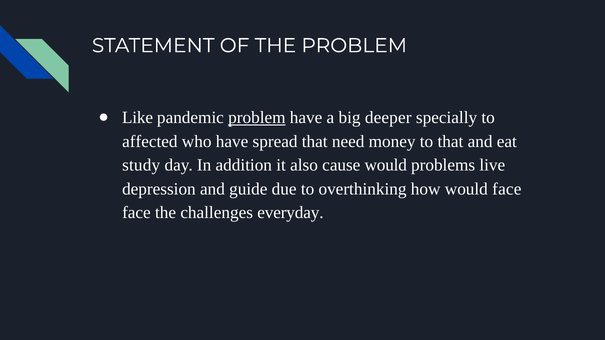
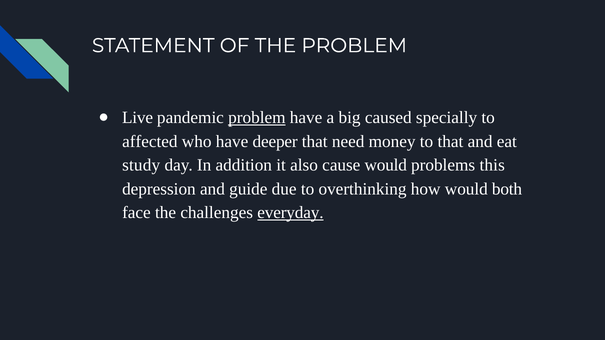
Like: Like -> Live (138, 118)
deeper: deeper -> caused (388, 118)
spread: spread -> deeper (275, 142)
live: live -> this (492, 165)
would face: face -> both (507, 189)
everyday underline: none -> present (290, 213)
